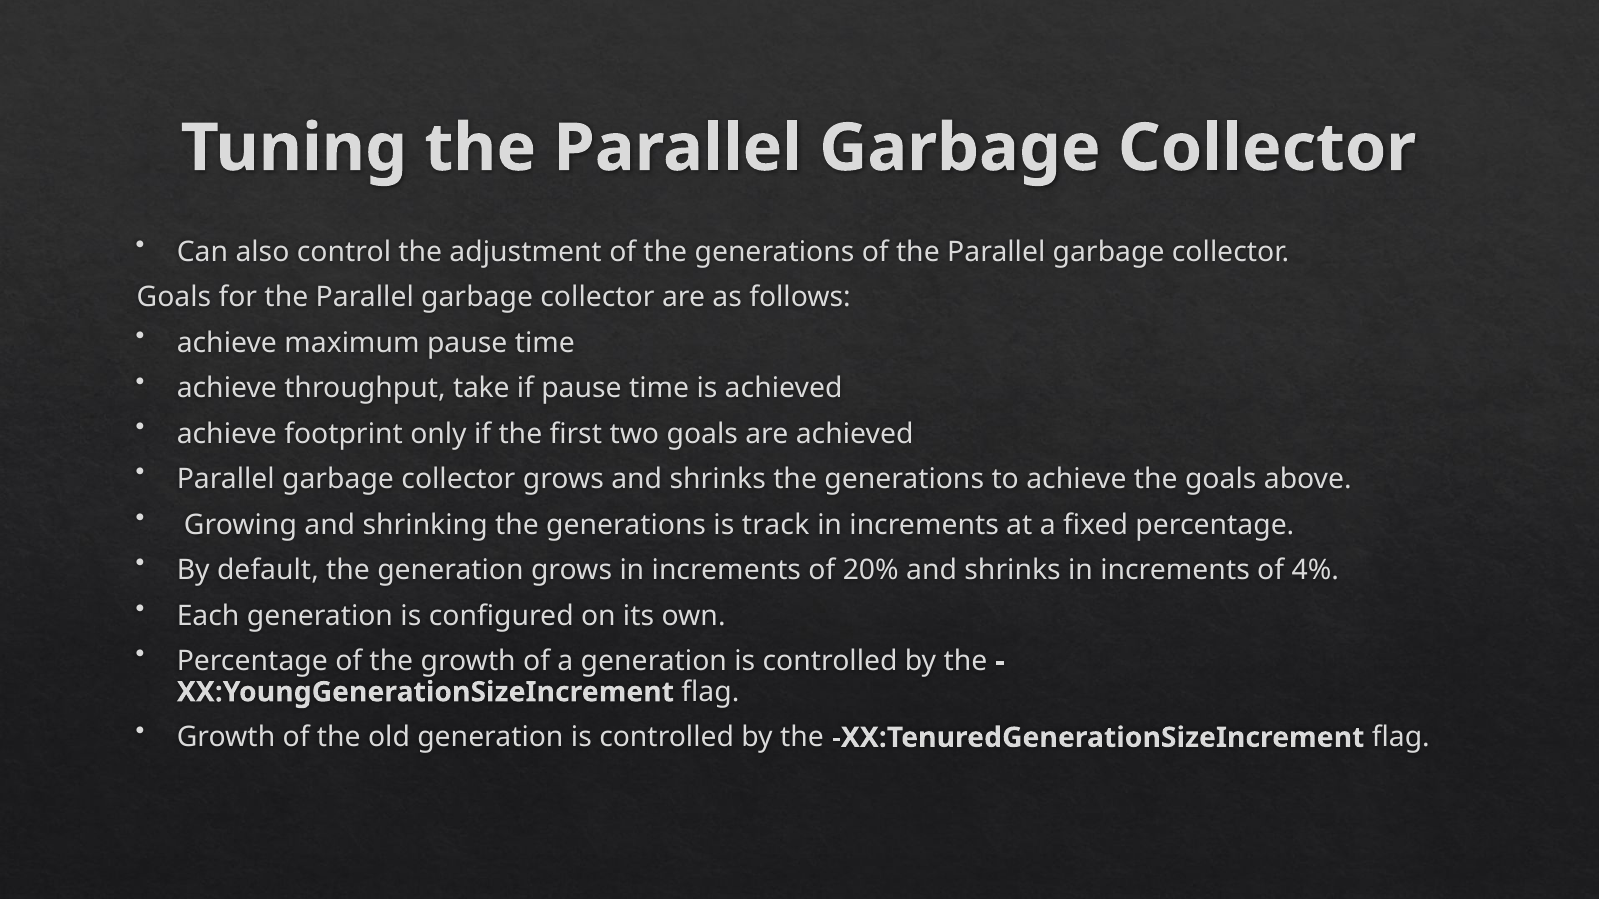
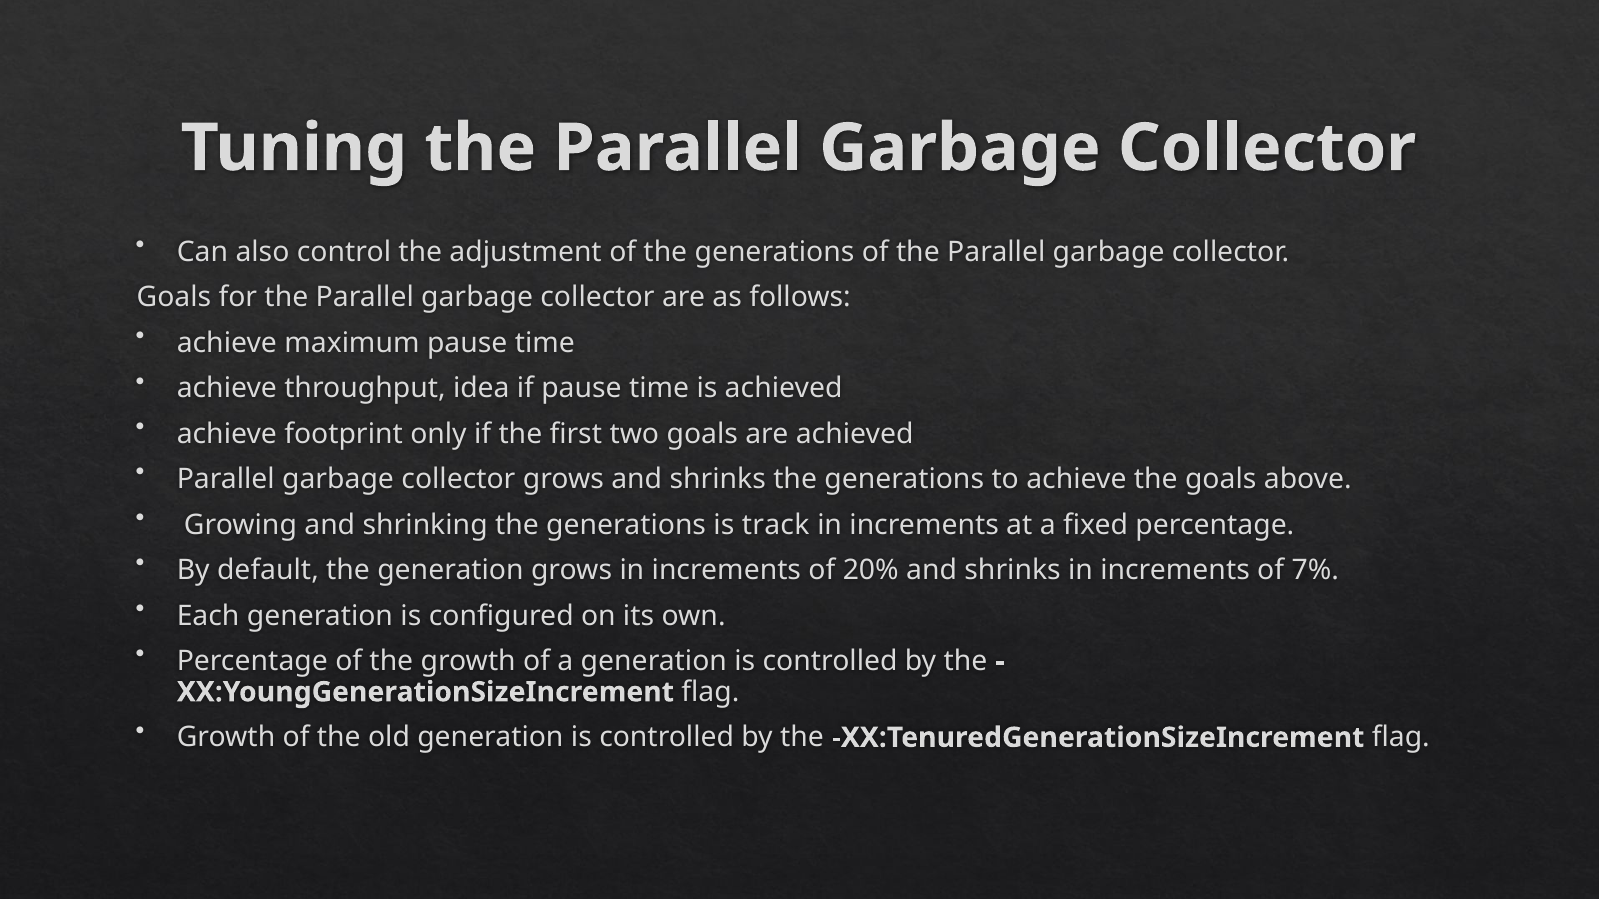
take: take -> idea (481, 389)
4%: 4% -> 7% (1315, 571)
